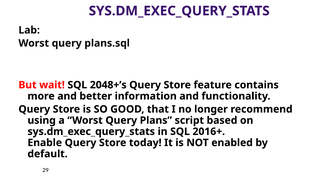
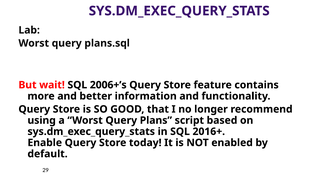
2048+’s: 2048+’s -> 2006+’s (108, 85)
